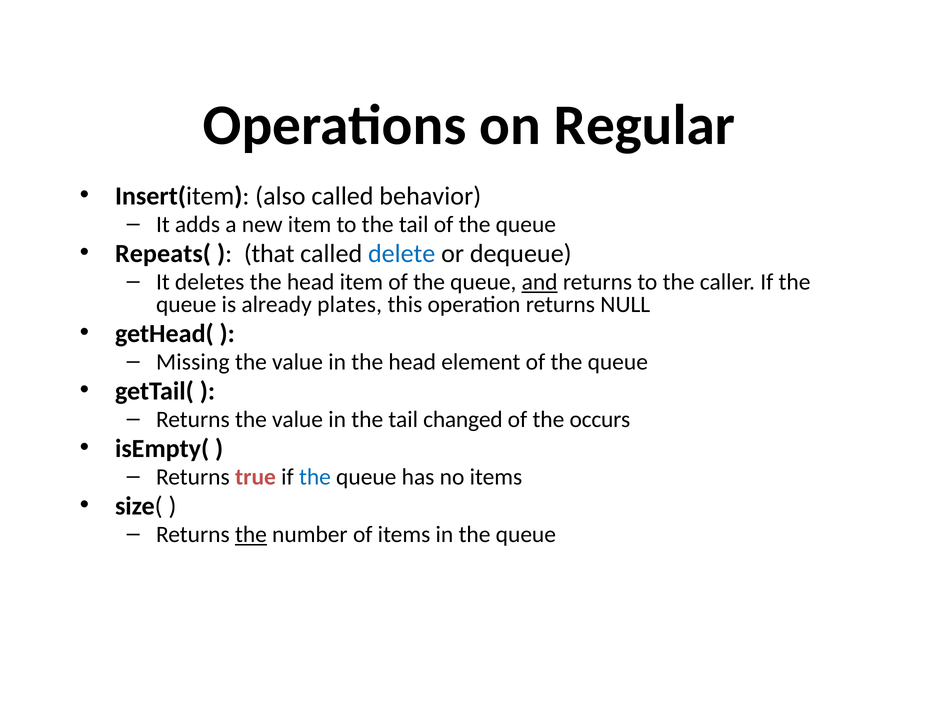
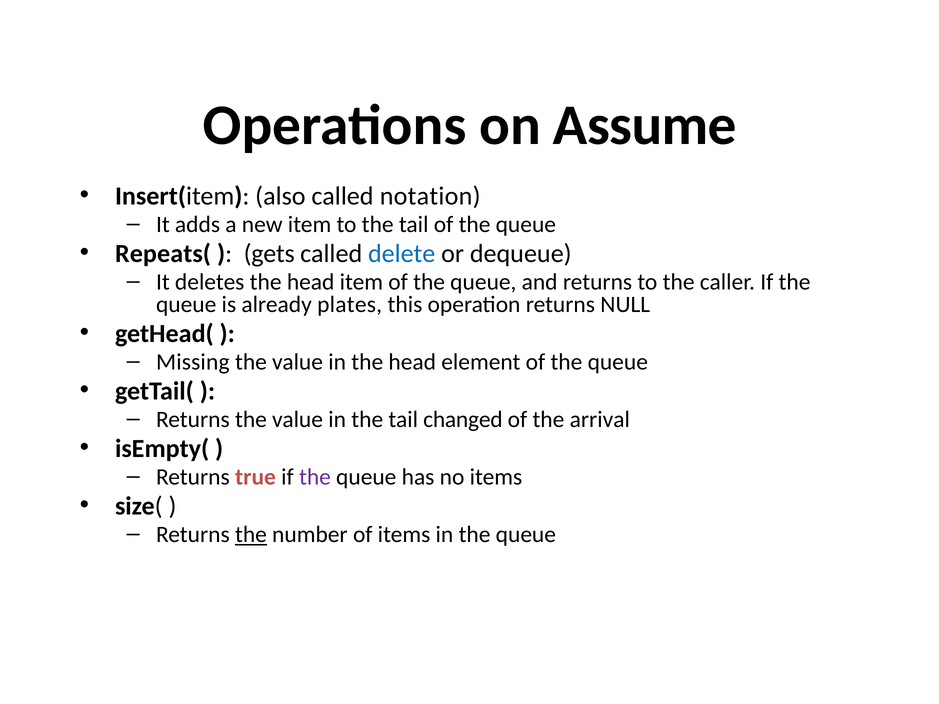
Regular: Regular -> Assume (645, 125)
behavior: behavior -> notation (430, 196)
that: that -> gets (269, 254)
and underline: present -> none (540, 282)
occurs: occurs -> arrival (600, 420)
the colour: blue -> purple (315, 477)
